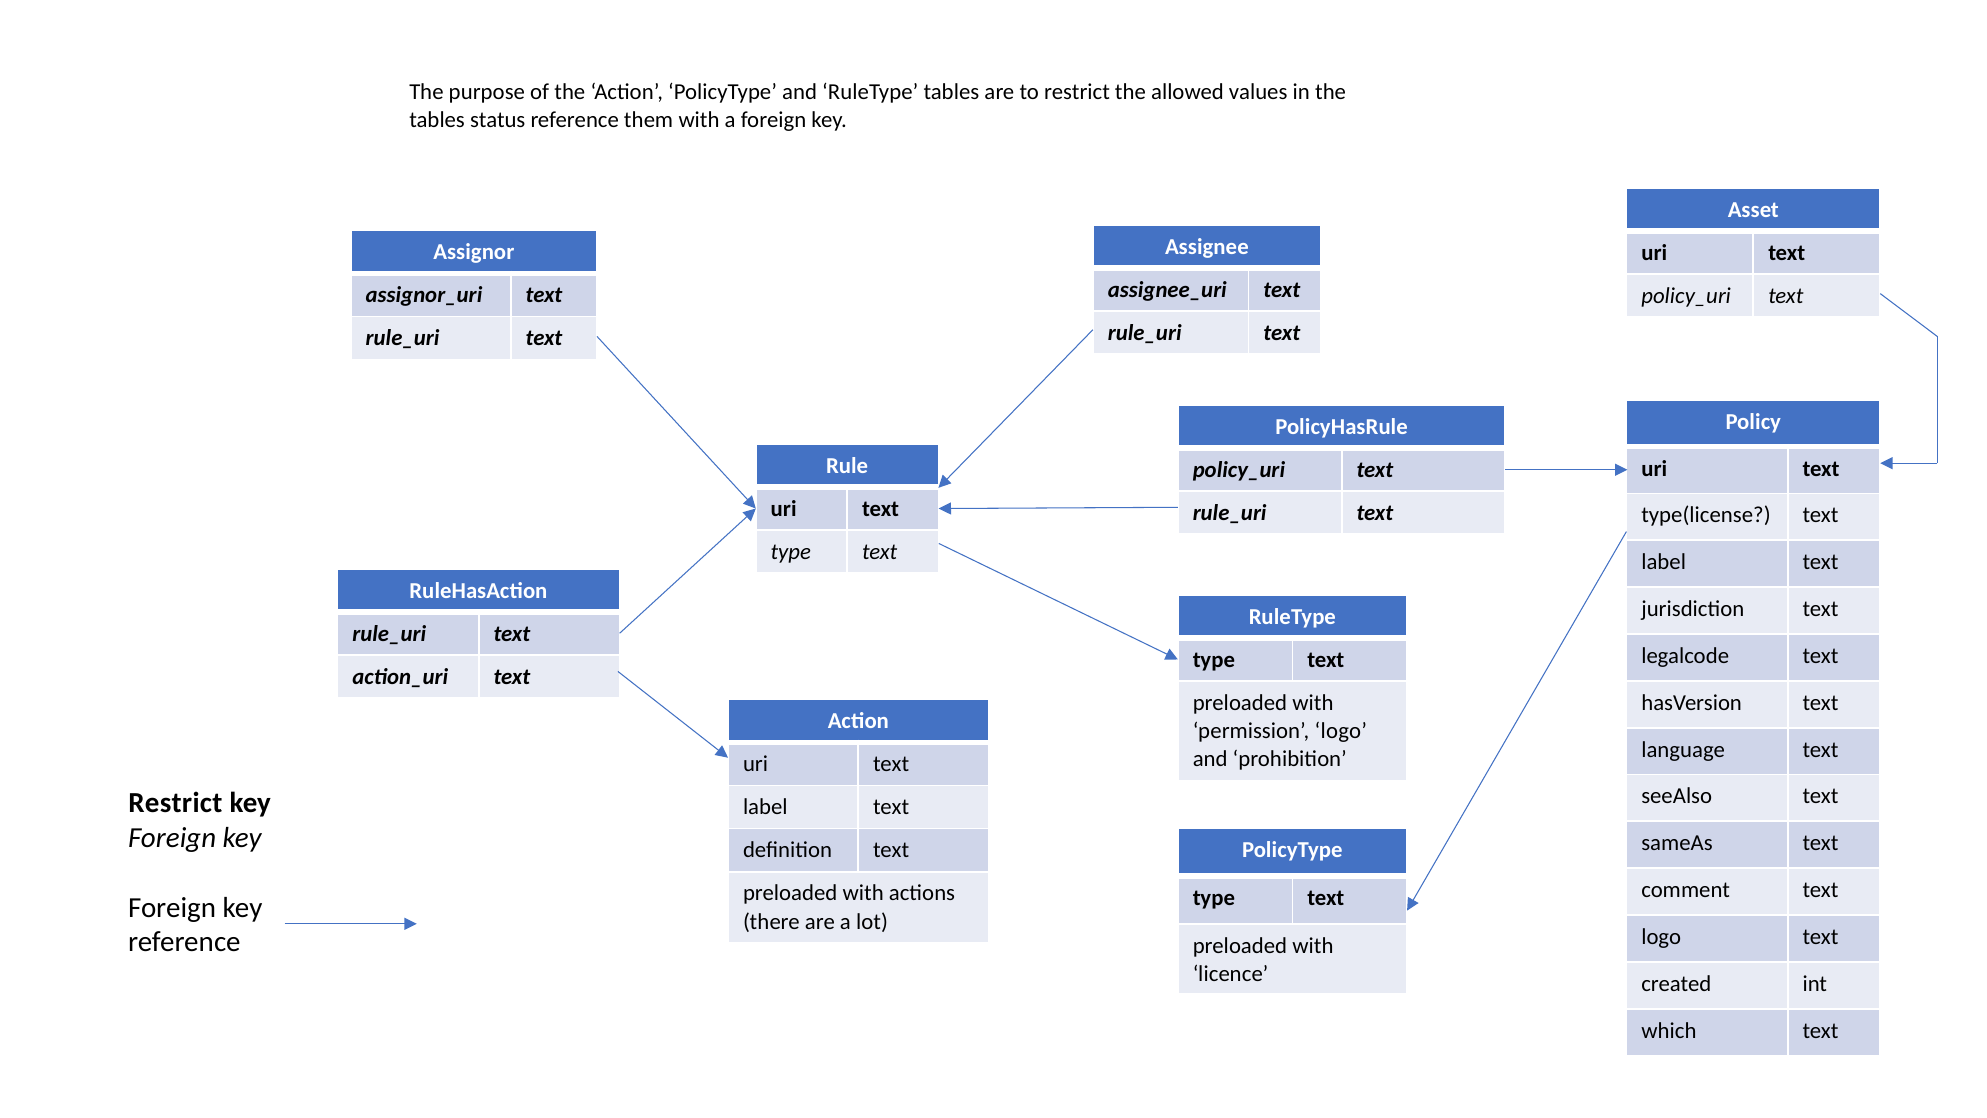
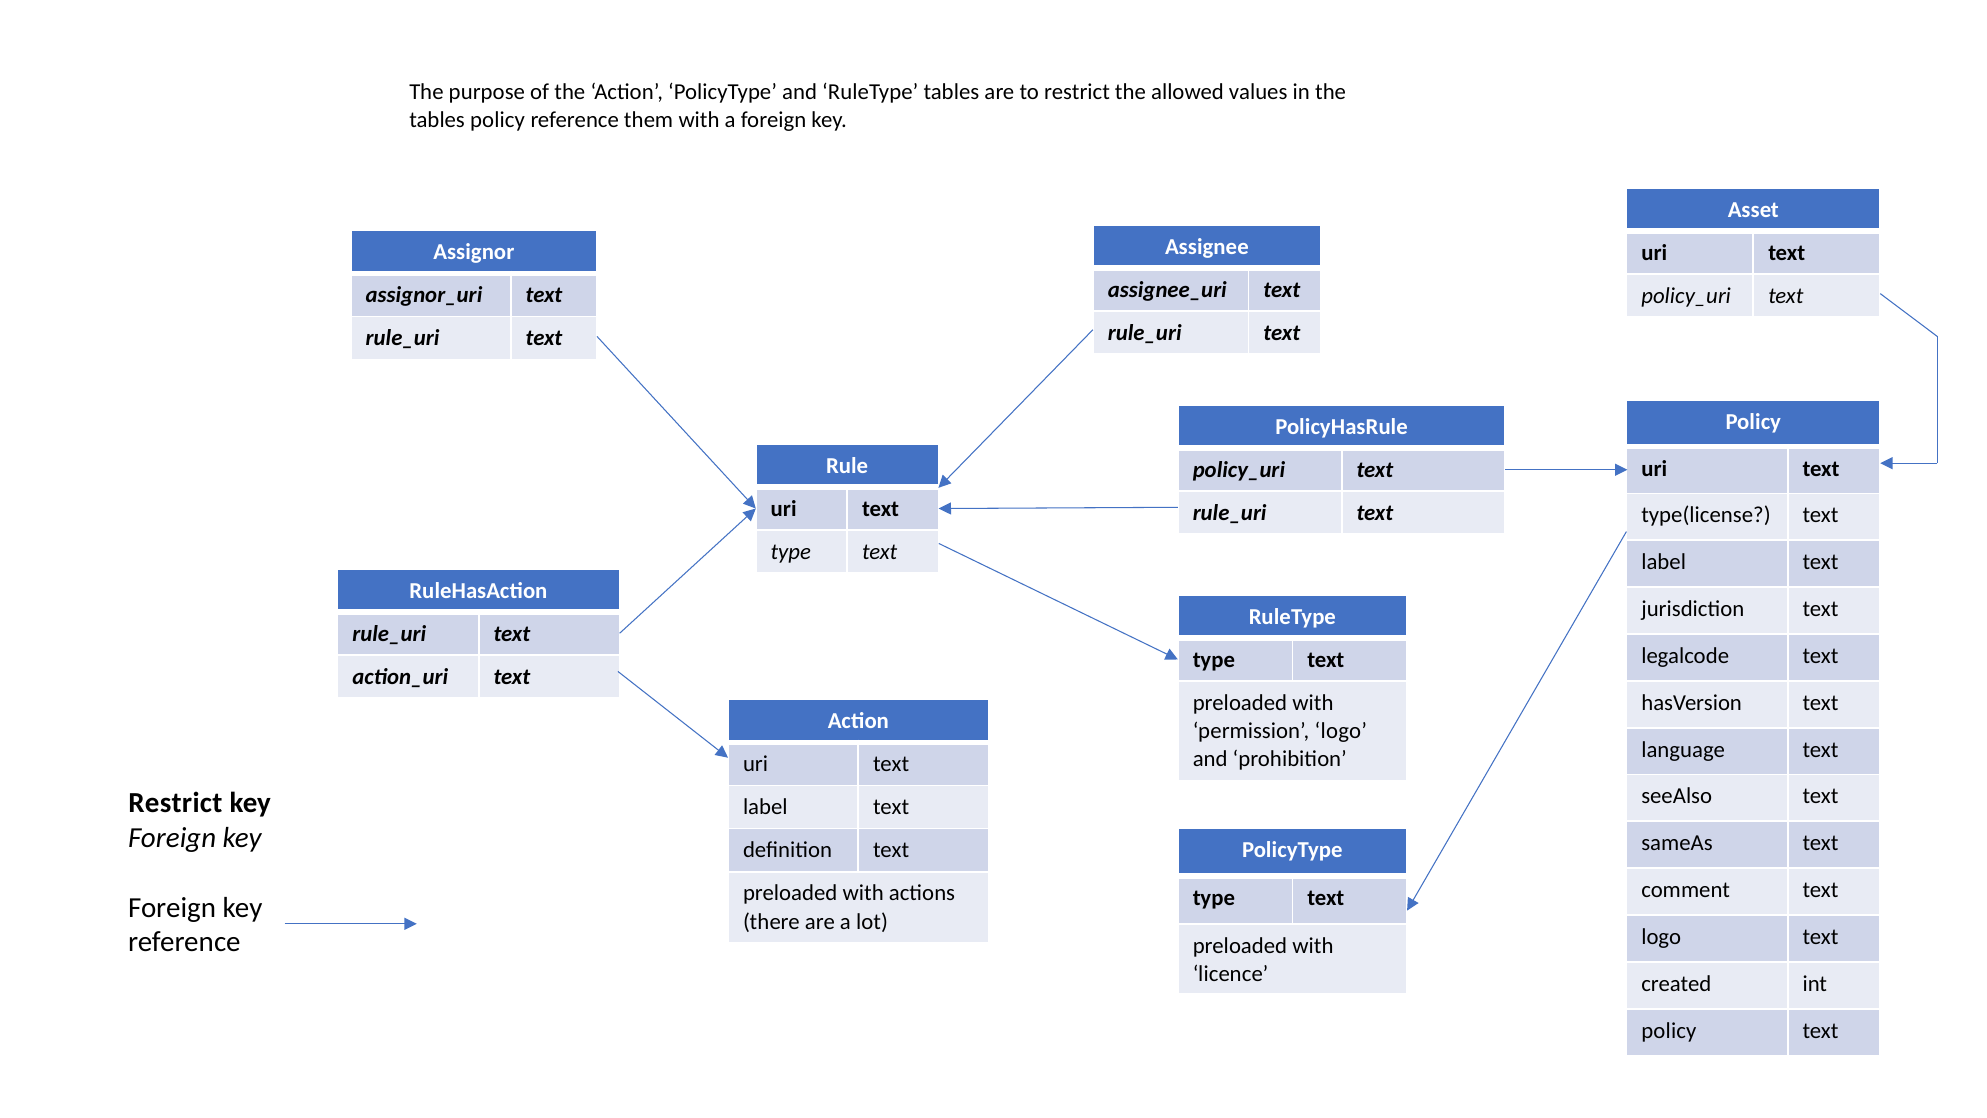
tables status: status -> policy (498, 120)
which: which -> policy (1669, 1030)
